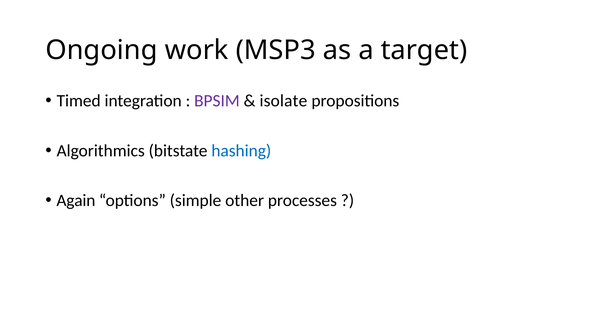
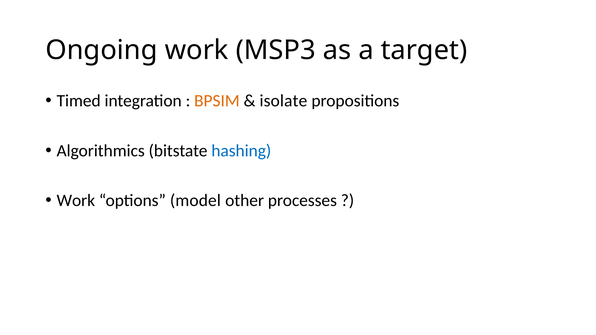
BPSIM colour: purple -> orange (217, 101)
Again: Again -> Work (76, 201)
simple: simple -> model (195, 201)
